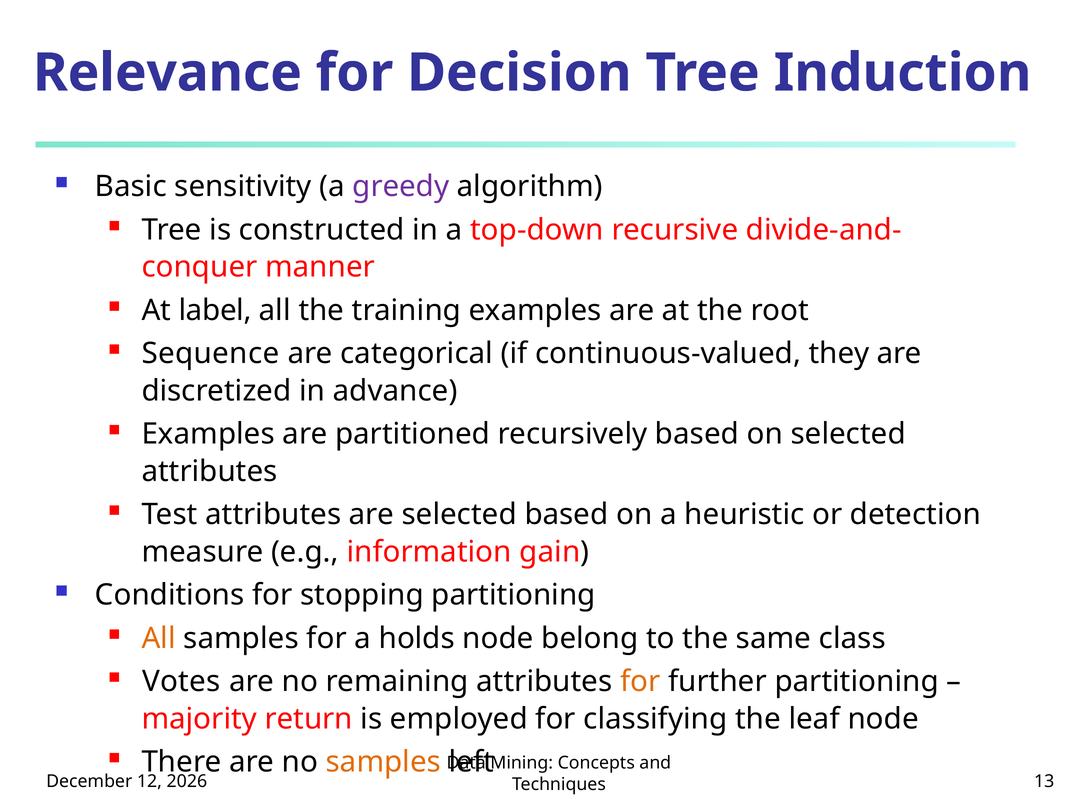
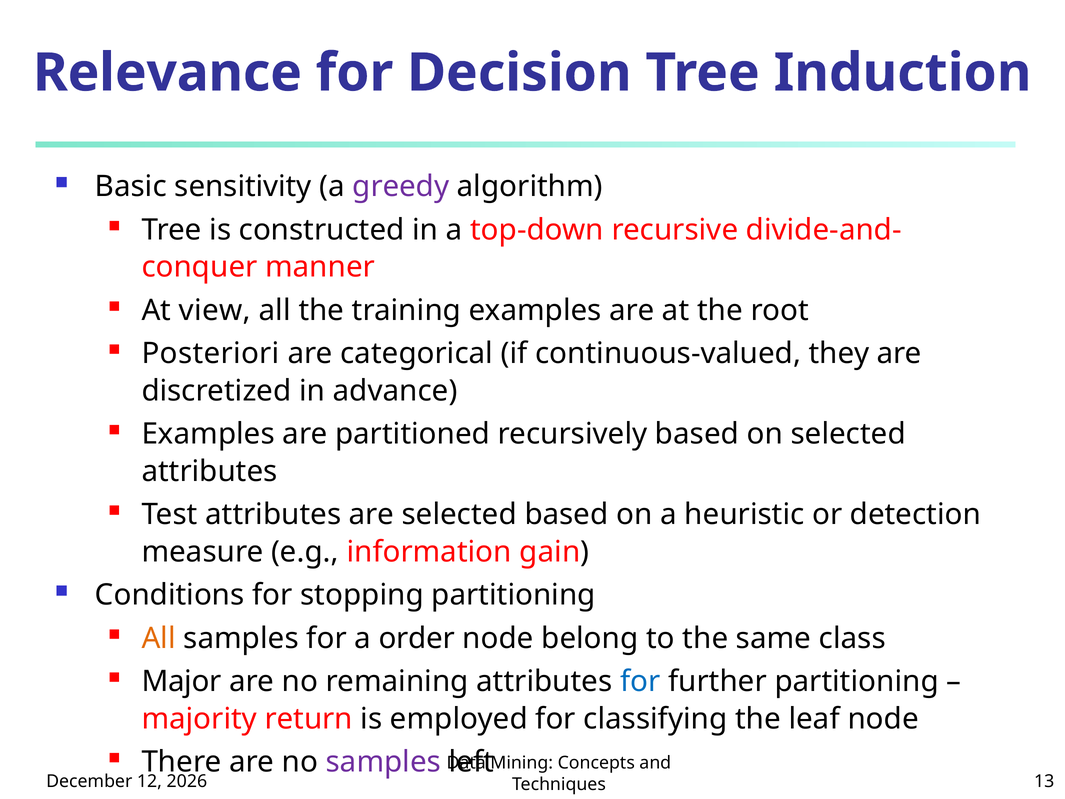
label: label -> view (215, 310)
Sequence: Sequence -> Posteriori (211, 354)
holds: holds -> order (417, 638)
Votes: Votes -> Major (182, 681)
for colour: orange -> blue (640, 681)
samples colour: orange -> purple (383, 762)
